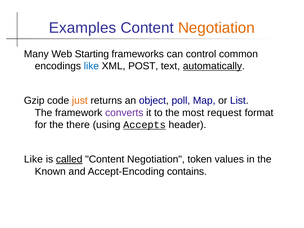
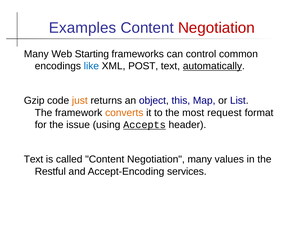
Negotiation colour: orange -> red (216, 28)
poll: poll -> this (181, 101)
converts colour: purple -> orange (124, 113)
there: there -> issue (78, 125)
Like: Like -> Text (34, 159)
called underline: present -> none (69, 159)
token: token -> many (200, 159)
Known: Known -> Restful (50, 171)
contains: contains -> services (187, 171)
